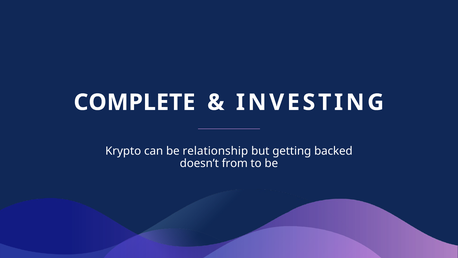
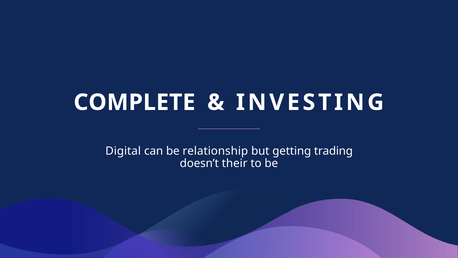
Krypto: Krypto -> Digital (123, 151)
backed: backed -> trading (333, 151)
from: from -> their (235, 163)
